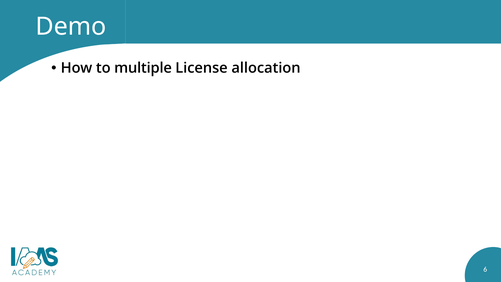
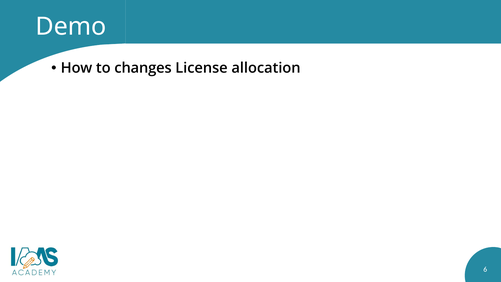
multiple: multiple -> changes (143, 68)
